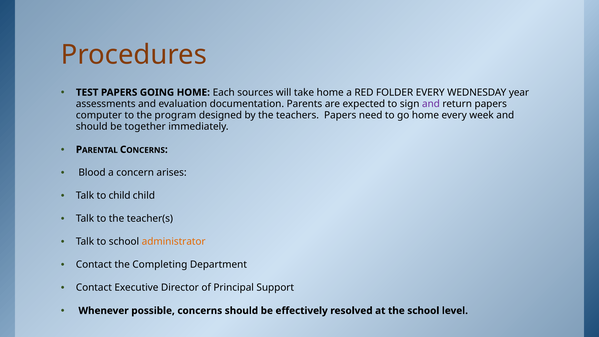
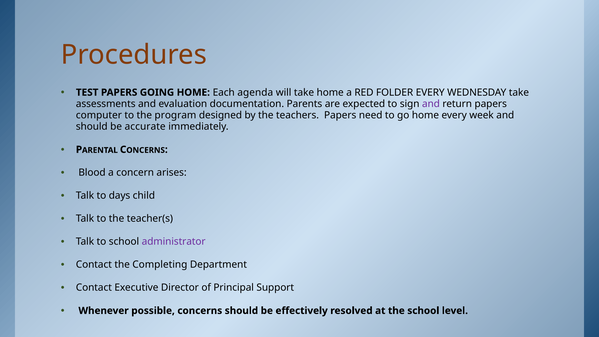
sources: sources -> agenda (255, 92)
WEDNESDAY year: year -> take (519, 92)
together: together -> accurate (145, 127)
to child: child -> days (120, 196)
administrator colour: orange -> purple (174, 242)
